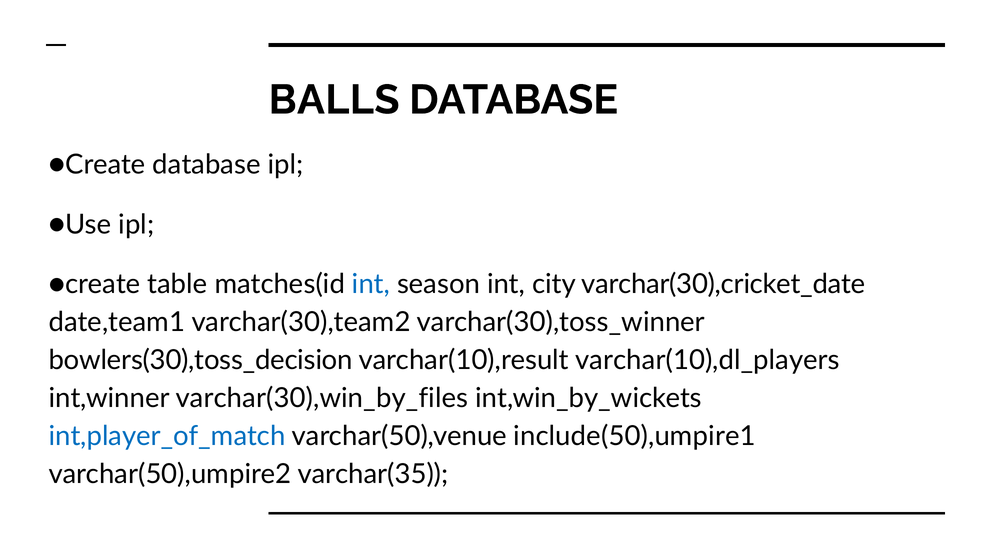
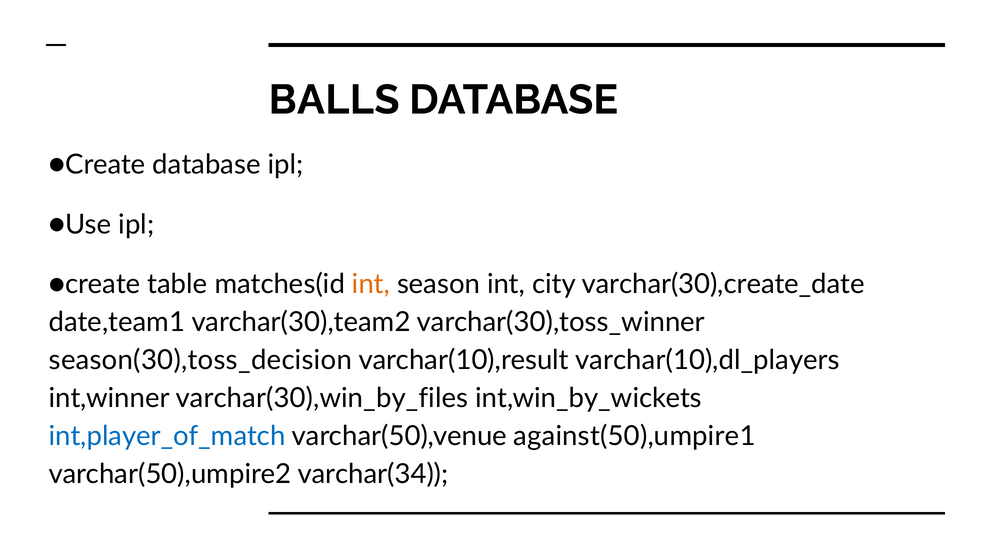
int colour: blue -> orange (371, 285)
varchar(30),cricket_date: varchar(30),cricket_date -> varchar(30),create_date (723, 285)
bowlers(30),toss_decision: bowlers(30),toss_decision -> season(30),toss_decision (200, 361)
include(50),umpire1: include(50),umpire1 -> against(50),umpire1 (635, 437)
varchar(35: varchar(35 -> varchar(34 (373, 475)
